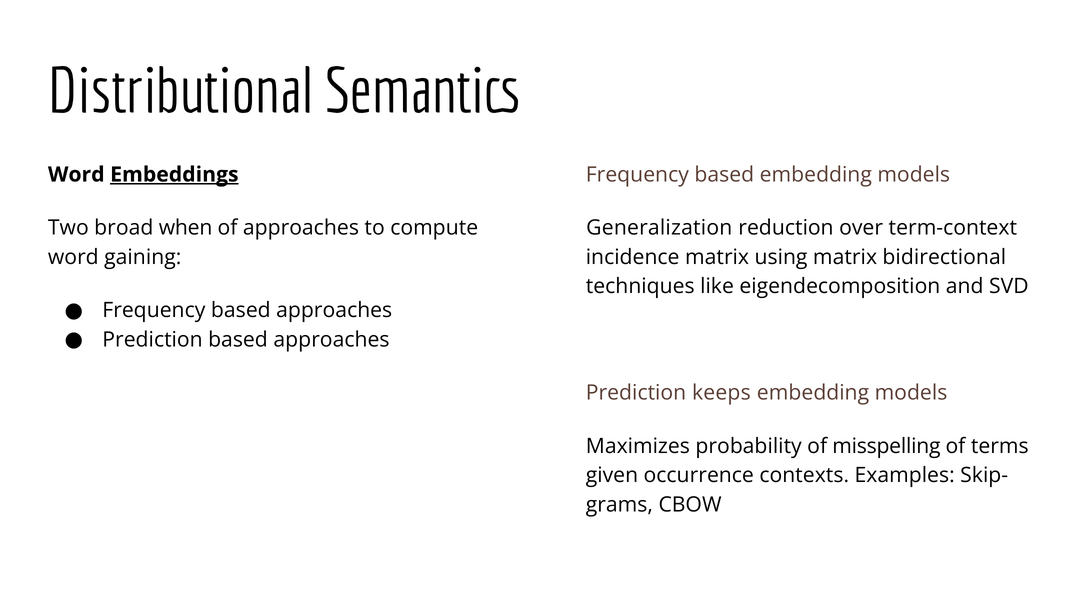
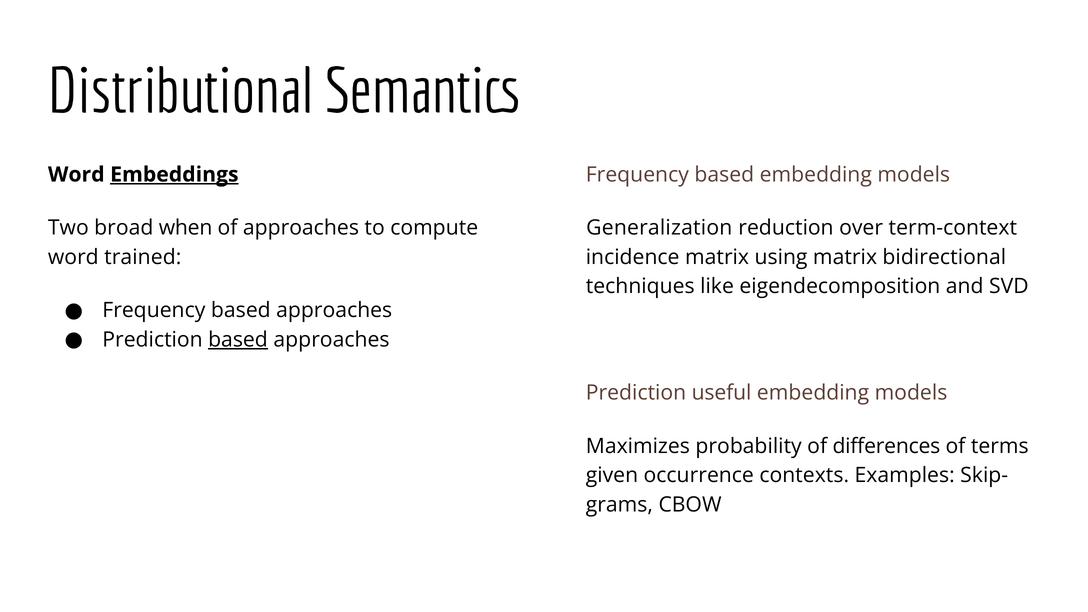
gaining: gaining -> trained (143, 257)
based underline: none -> present (238, 340)
keeps: keeps -> useful (722, 393)
misspelling: misspelling -> differences (886, 446)
